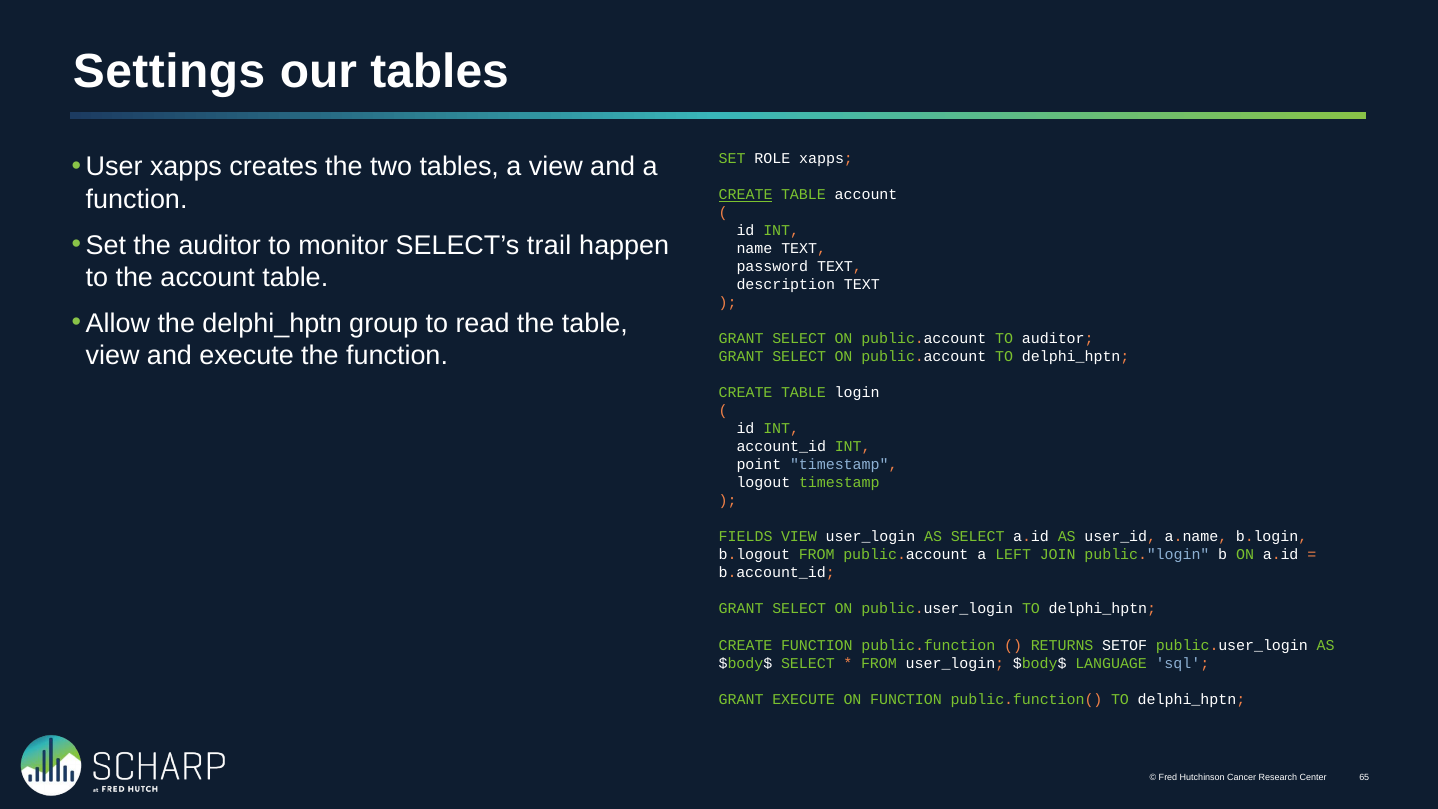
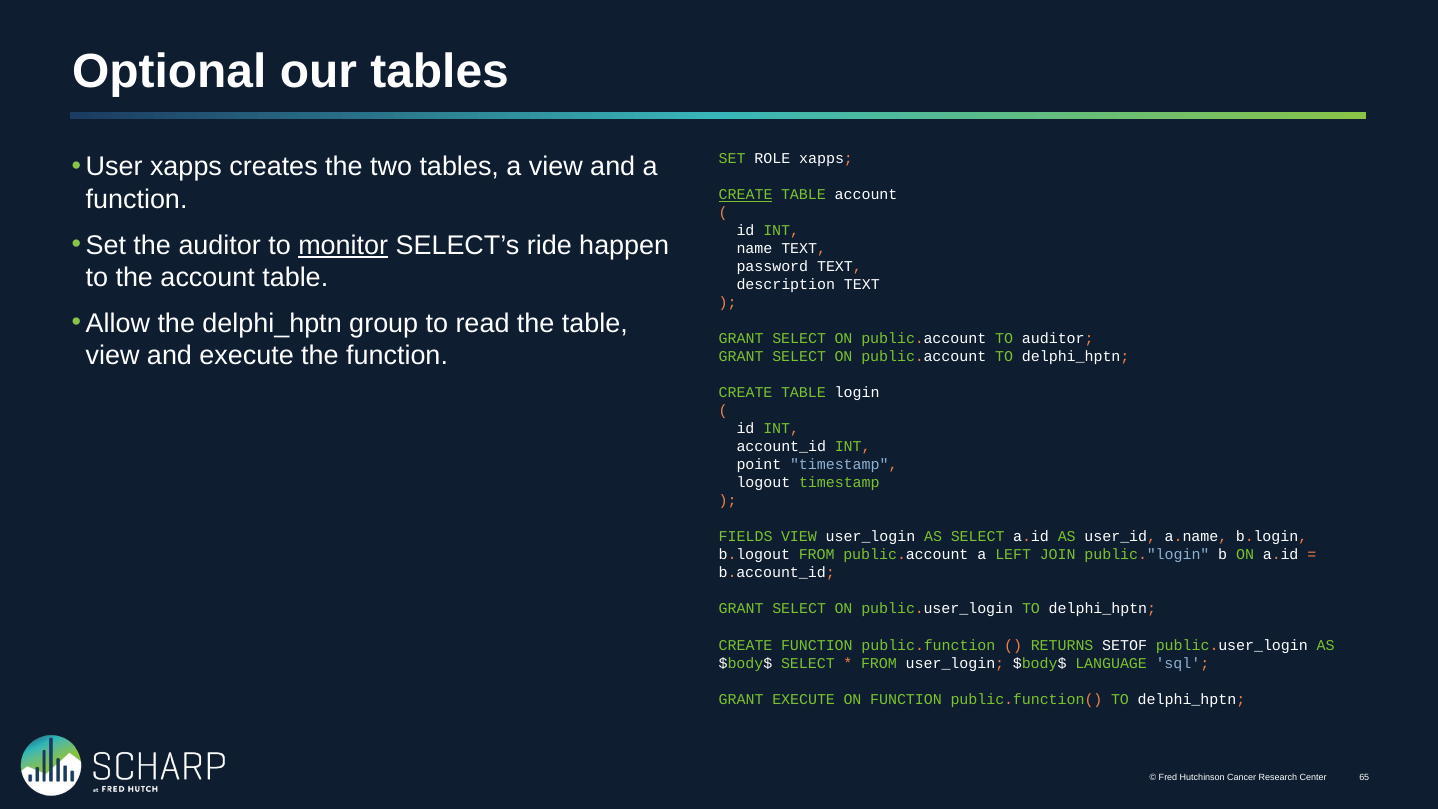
Settings: Settings -> Optional (169, 72)
monitor underline: none -> present (343, 245)
trail: trail -> ride (549, 245)
